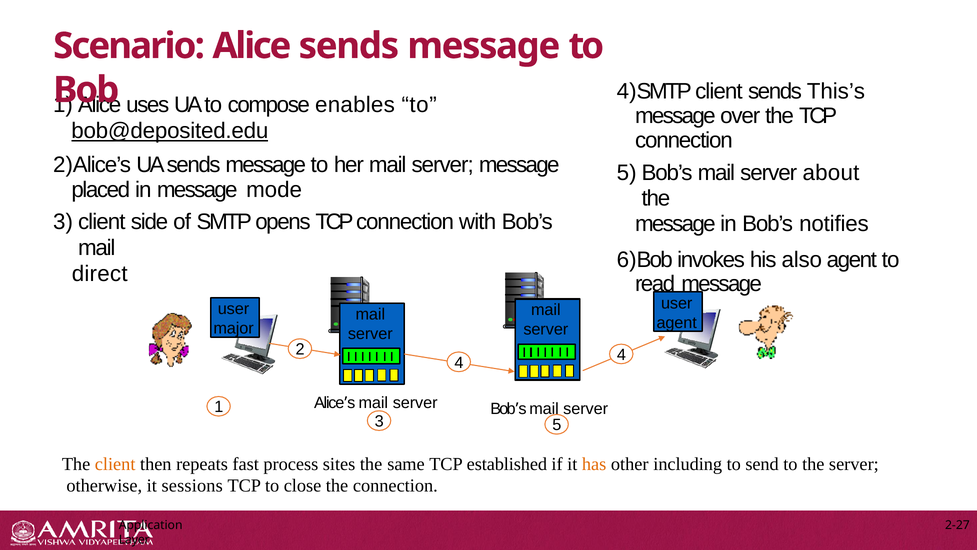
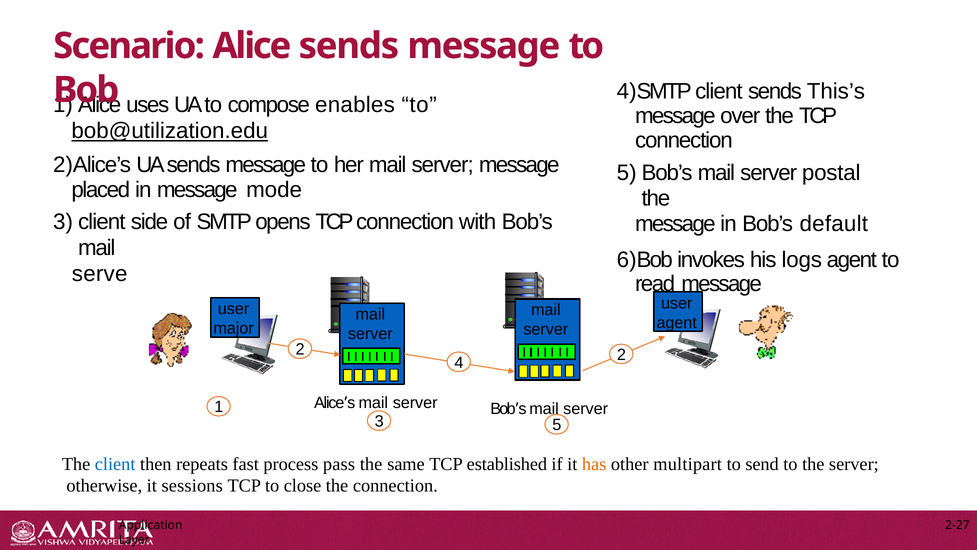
bob@deposited.edu: bob@deposited.edu -> bob@utilization.edu (170, 131)
about: about -> postal (831, 173)
notifies: notifies -> default (834, 224)
also: also -> logs (802, 259)
direct: direct -> serve (100, 274)
4 4: 4 -> 2 (621, 355)
client colour: orange -> blue (115, 464)
sites: sites -> pass (339, 464)
including: including -> multipart (688, 464)
